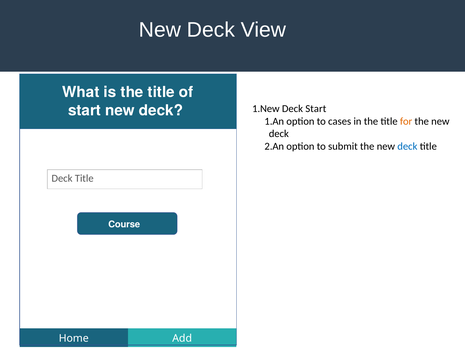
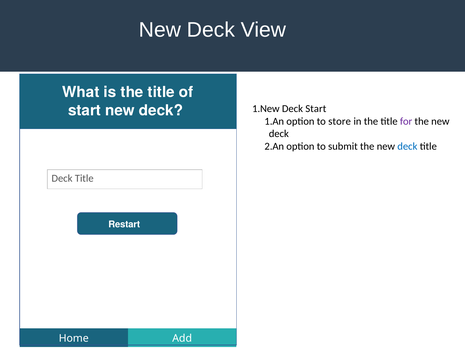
cases: cases -> store (340, 121)
for colour: orange -> purple (406, 121)
Course: Course -> Restart (124, 225)
